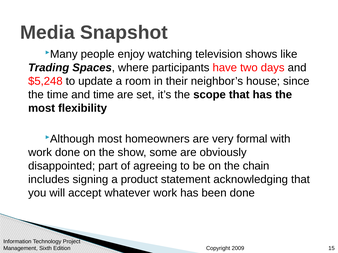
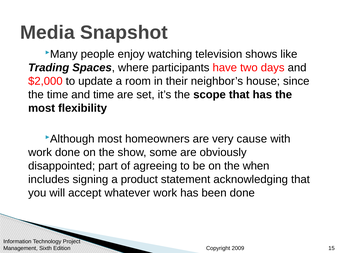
$5,248: $5,248 -> $2,000 (45, 81)
formal: formal -> cause (252, 139)
chain: chain -> when (256, 166)
